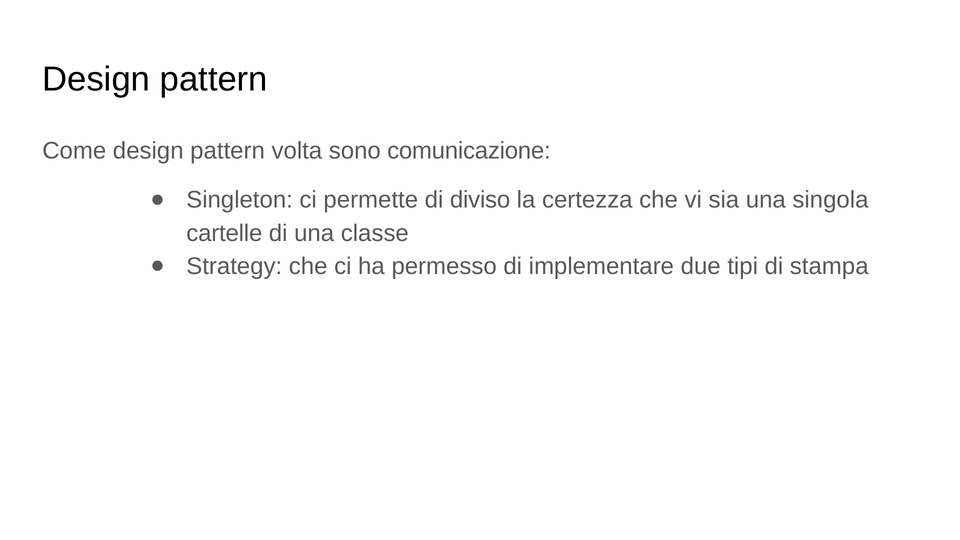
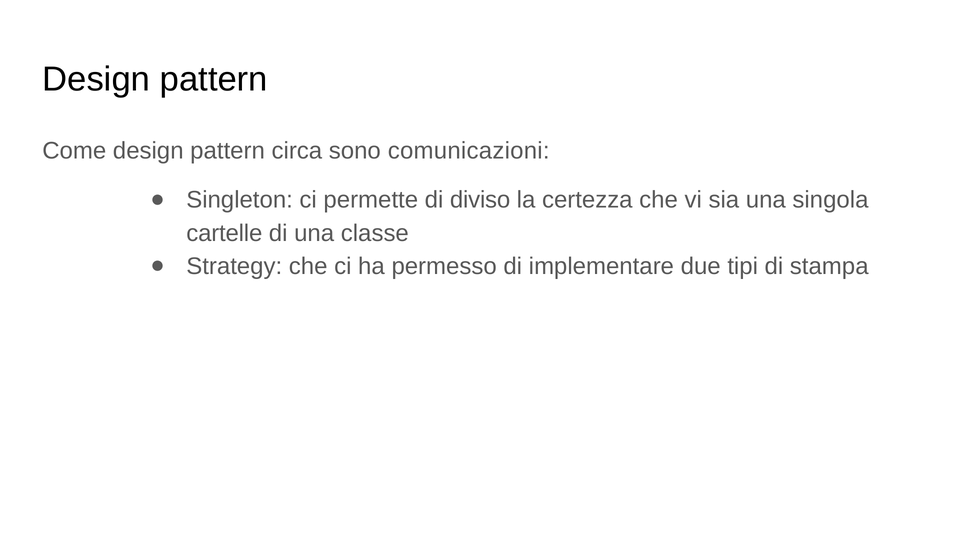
volta: volta -> circa (297, 151)
comunicazione: comunicazione -> comunicazioni (469, 151)
